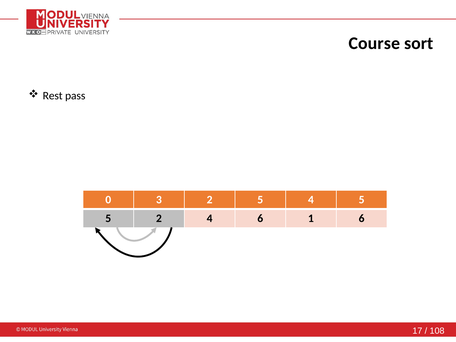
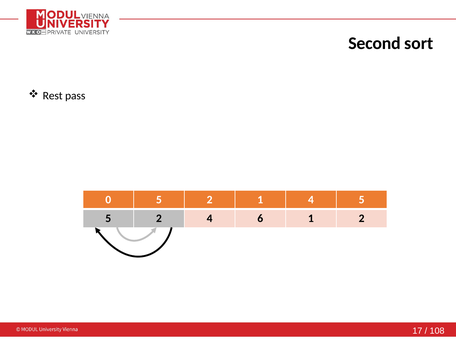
Course: Course -> Second (374, 43)
0 3: 3 -> 5 (159, 200)
2 5: 5 -> 1 (260, 200)
1 6: 6 -> 2 (362, 218)
